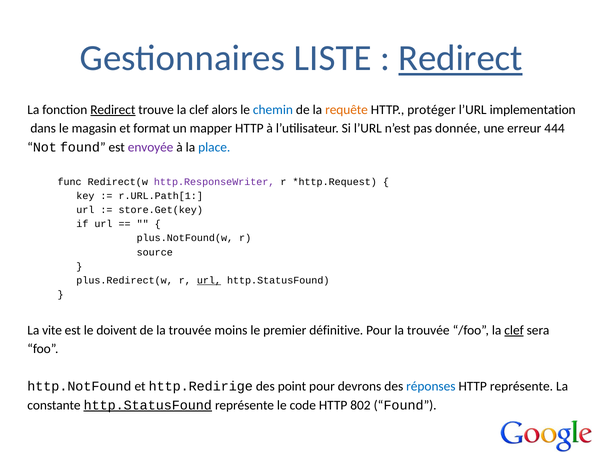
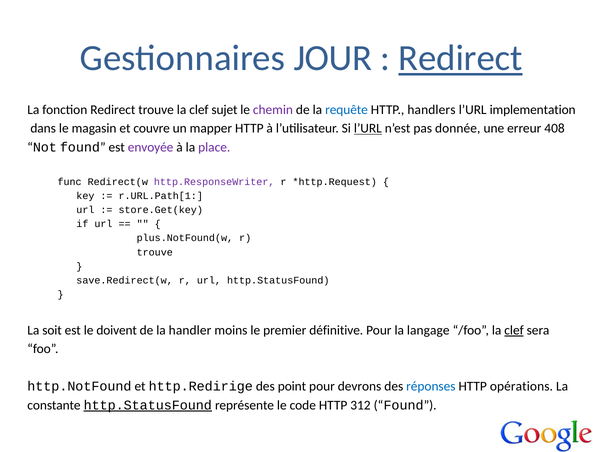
LISTE: LISTE -> JOUR (333, 58)
Redirect underline: present -> none (113, 110)
alors: alors -> sujet (225, 110)
chemin colour: blue -> purple (273, 110)
requête colour: orange -> blue (347, 110)
protéger: protéger -> handlers (431, 110)
format: format -> couvre (152, 129)
l’URL underline: none -> present (368, 129)
444: 444 -> 408 (555, 129)
place colour: blue -> purple (214, 147)
source: source -> trouve (155, 252)
plus.Redirect(w: plus.Redirect(w -> save.Redirect(w (125, 281)
url underline: present -> none (209, 281)
vite: vite -> soit (52, 330)
de la trouvée: trouvée -> handler (190, 330)
Pour la trouvée: trouvée -> langage (428, 330)
HTTP représente: représente -> opérations (521, 387)
802: 802 -> 312 (360, 405)
